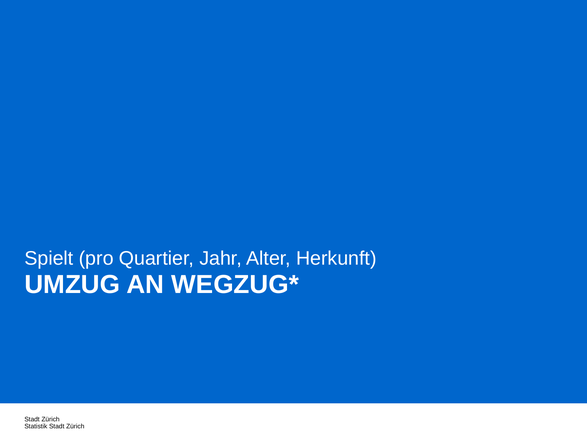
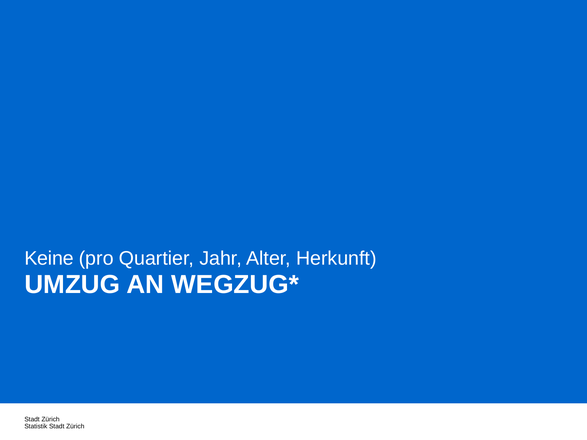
Spielt: Spielt -> Keine (49, 259)
